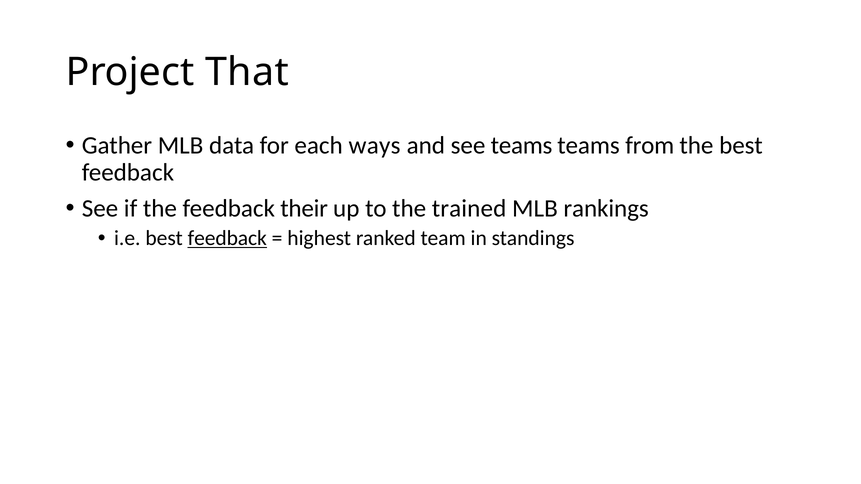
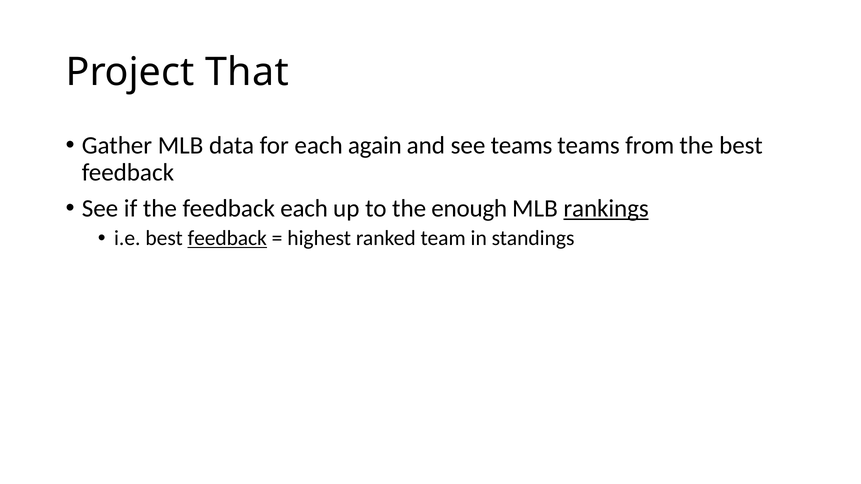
ways: ways -> again (375, 146)
feedback their: their -> each (304, 209)
trained: trained -> enough (469, 209)
rankings underline: none -> present (606, 209)
